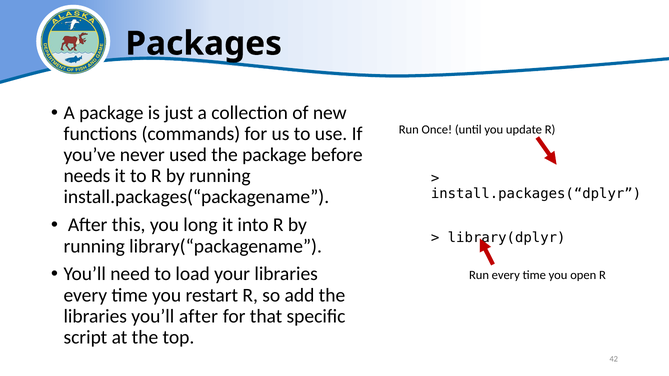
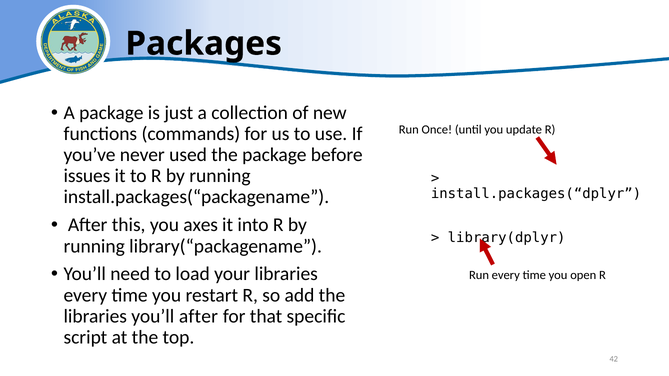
needs: needs -> issues (87, 176)
long: long -> axes (201, 225)
